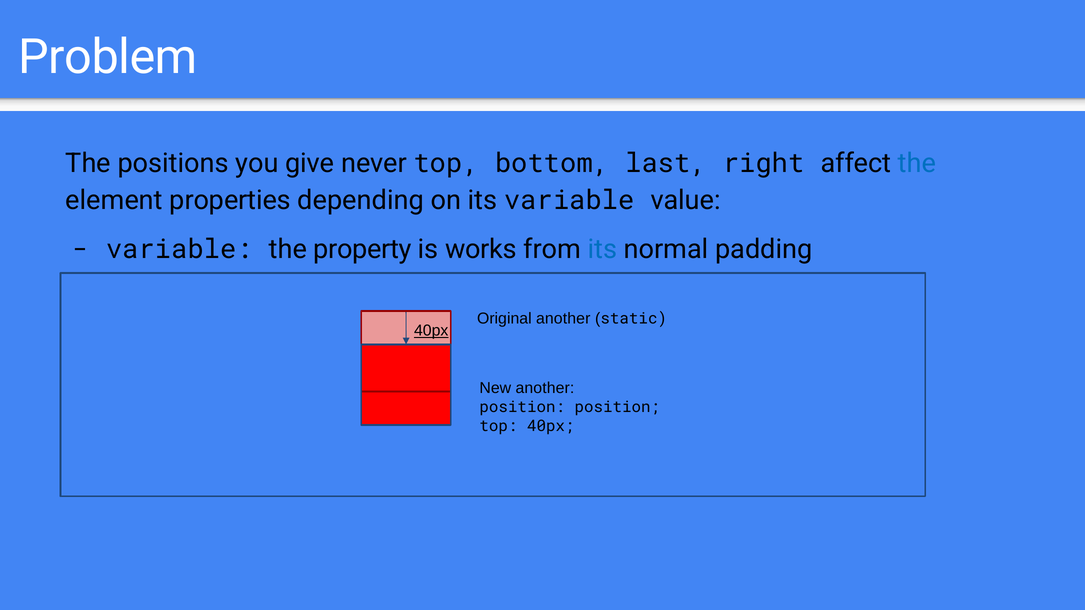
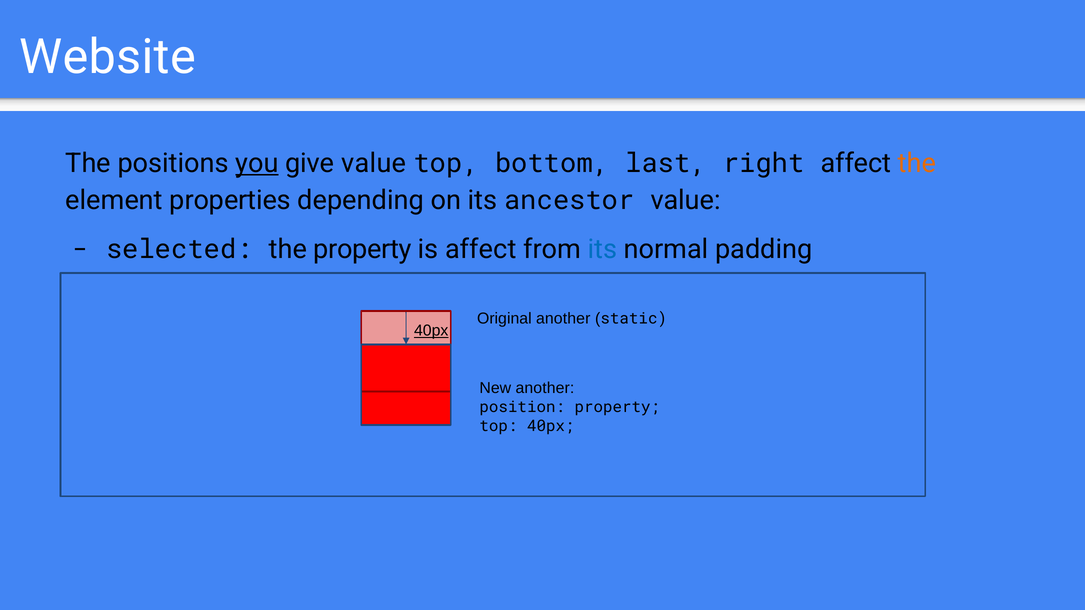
Problem: Problem -> Website (108, 57)
you underline: none -> present (257, 163)
give never: never -> value (374, 163)
the colour: blue -> orange (917, 163)
its variable: variable -> ancestor (569, 201)
variable: variable -> selected (179, 249)
is works: works -> affect (481, 249)
position position: position -> property (617, 407)
